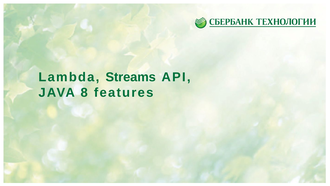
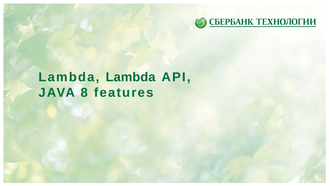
Lambda Streams: Streams -> Lambda (131, 77)
